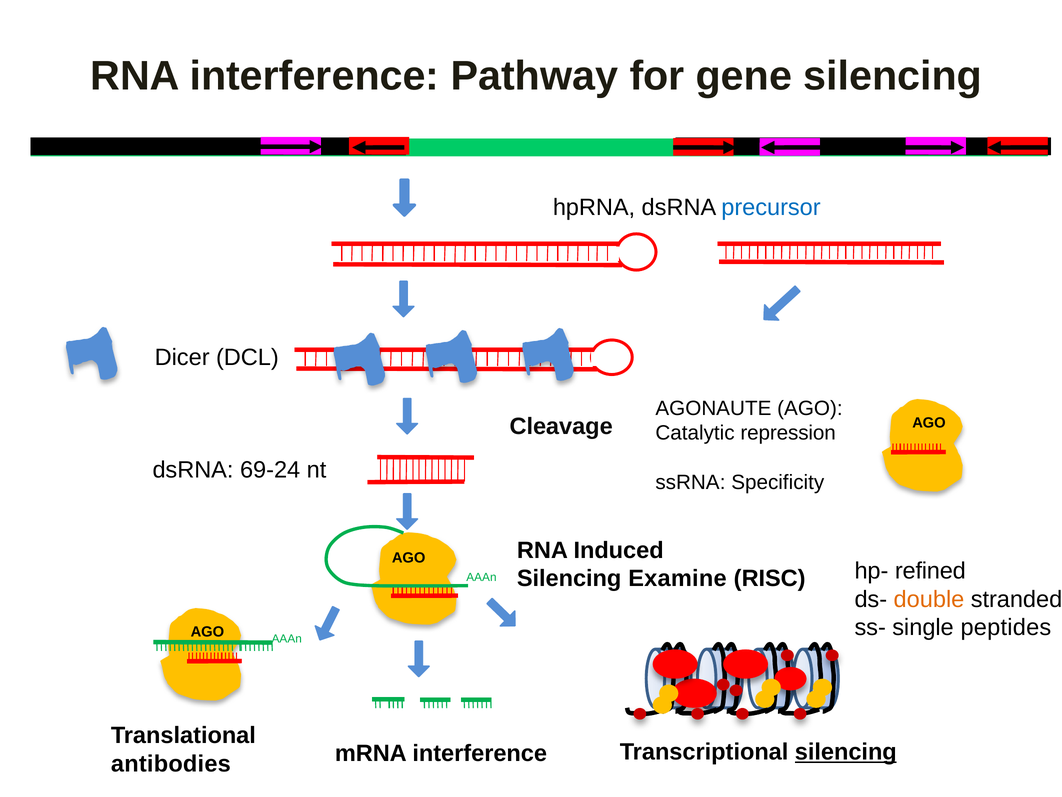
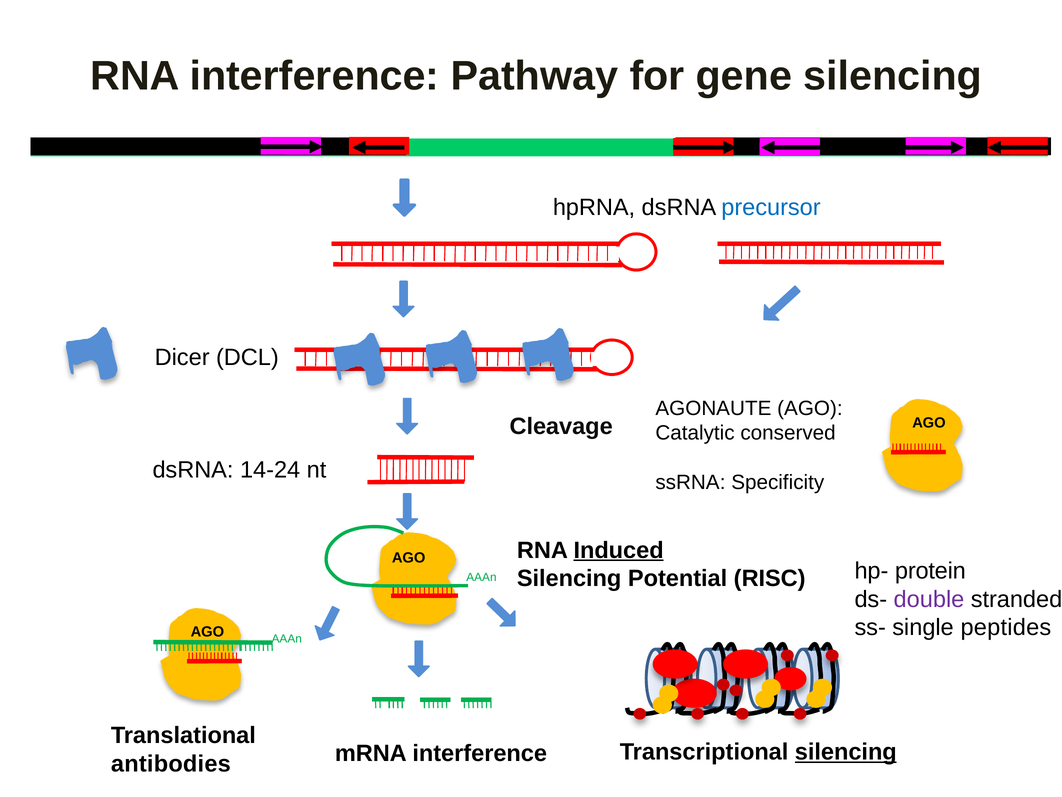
repression: repression -> conserved (788, 433)
69-24: 69-24 -> 14-24 (270, 470)
Induced underline: none -> present (619, 550)
refined: refined -> protein (930, 571)
Examine: Examine -> Potential (678, 578)
double colour: orange -> purple (929, 599)
